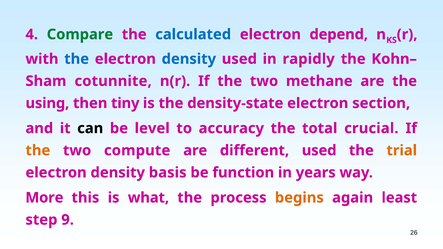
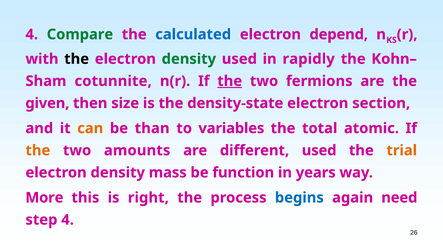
the colour: blue -> black (77, 59)
density colour: blue -> green (189, 59)
the underline: none -> present (230, 81)
methane: methane -> fermions (319, 81)
using: using -> given (47, 103)
tiny: tiny -> size (125, 103)
can colour: black -> orange (90, 128)
level: level -> than (152, 128)
accuracy: accuracy -> variables (231, 128)
crucial: crucial -> atomic (371, 128)
compute: compute -> amounts (137, 151)
basis: basis -> mass (168, 173)
what: what -> right (148, 198)
begins colour: orange -> blue (299, 198)
least: least -> need (399, 198)
step 9: 9 -> 4 (68, 220)
